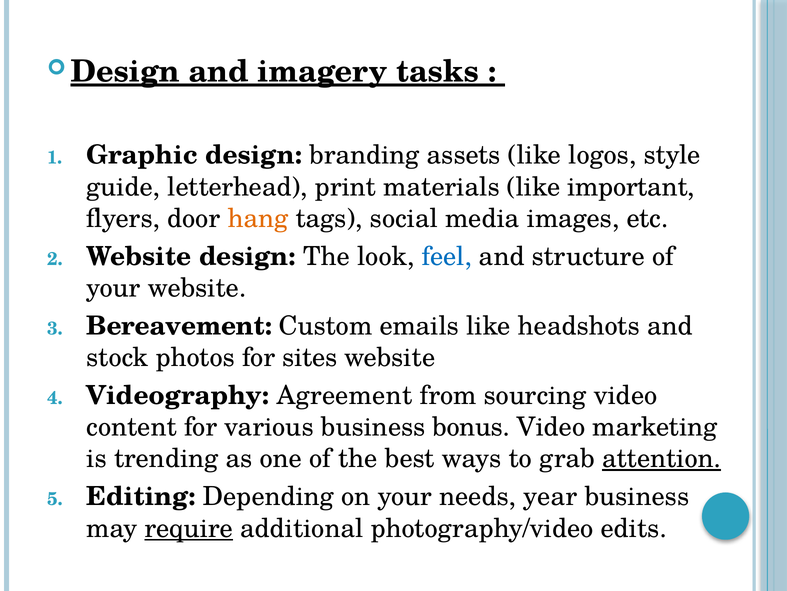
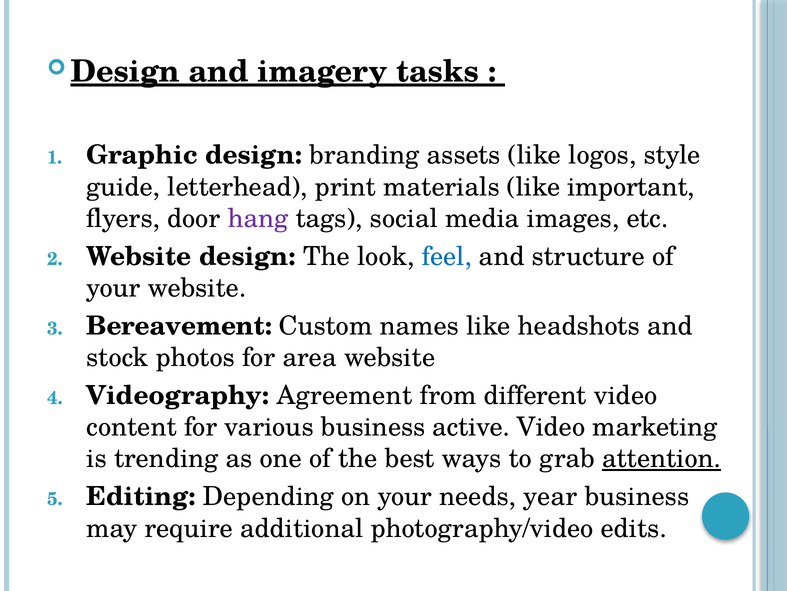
hang colour: orange -> purple (258, 218)
emails: emails -> names (419, 326)
sites: sites -> area (310, 357)
sourcing: sourcing -> different (535, 395)
bonus: bonus -> active (471, 427)
require underline: present -> none (189, 528)
